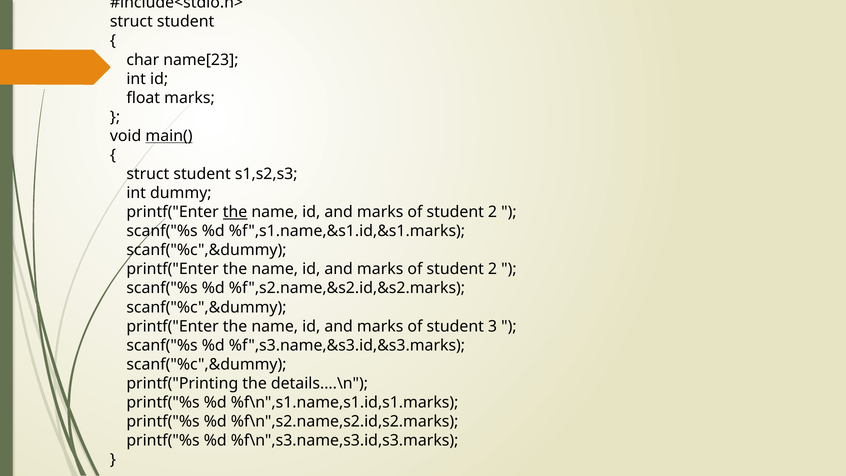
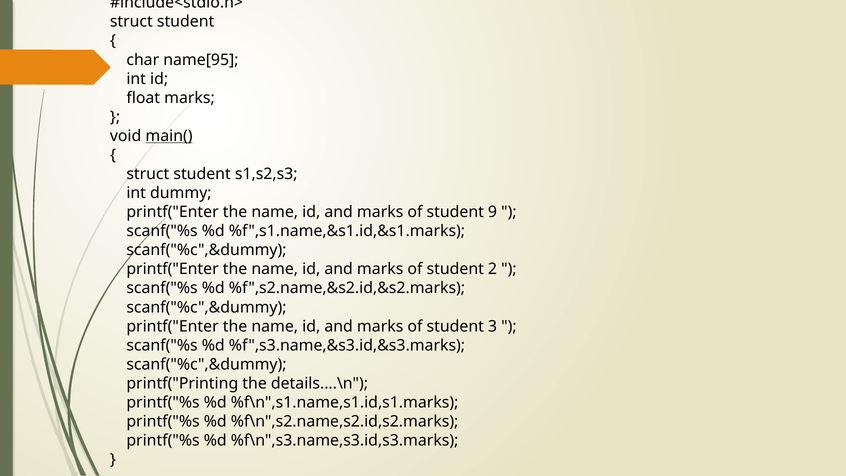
name[23: name[23 -> name[95 (201, 60)
the underline: present -> none (235, 212)
2: 2 -> 9 (493, 212)
